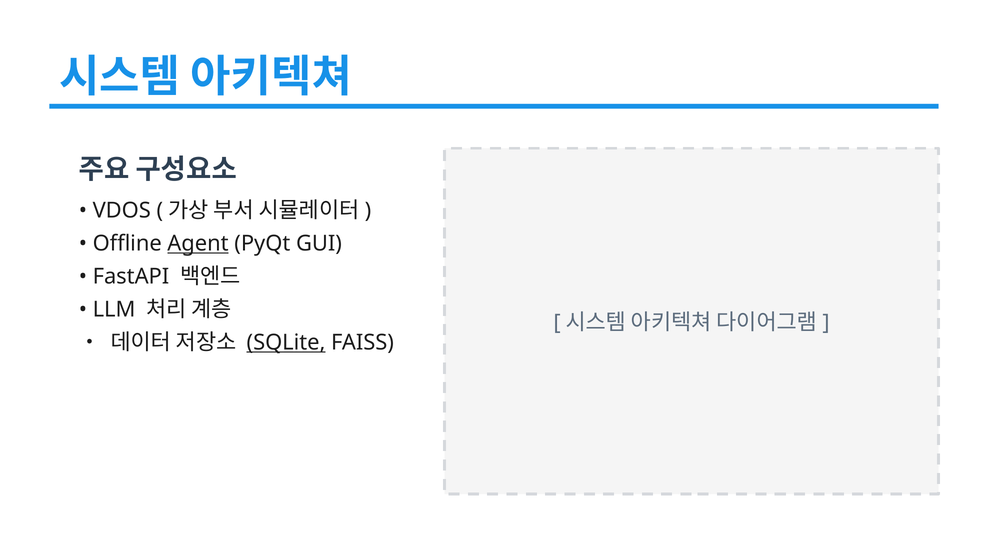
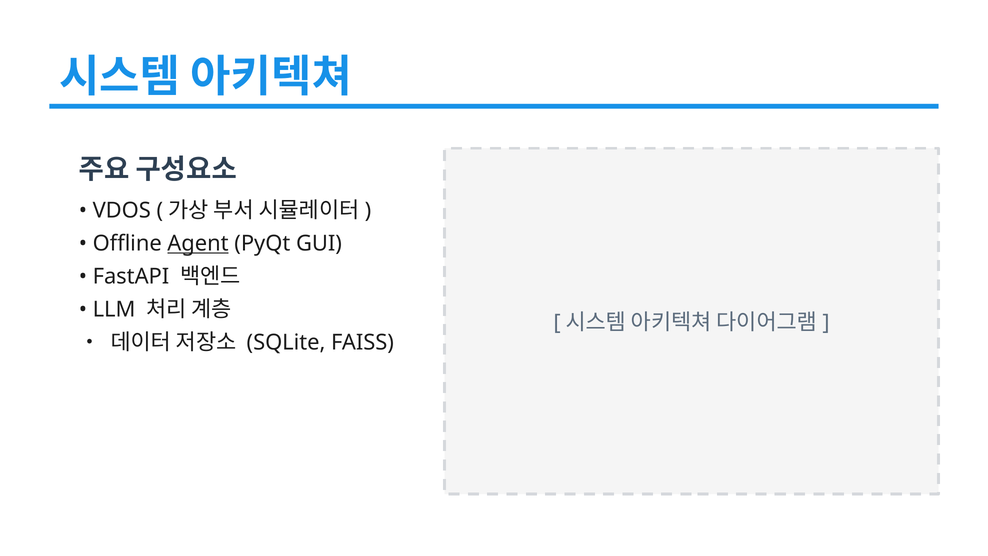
SQLite underline: present -> none (286, 342)
